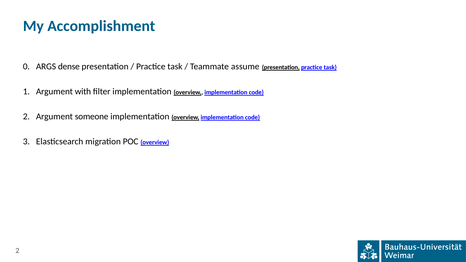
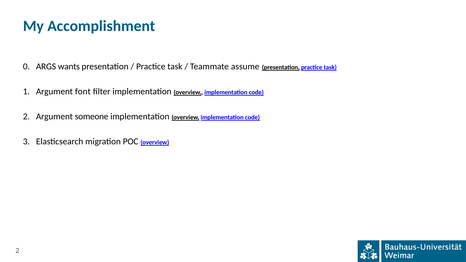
dense: dense -> wants (69, 67)
with: with -> font (83, 92)
